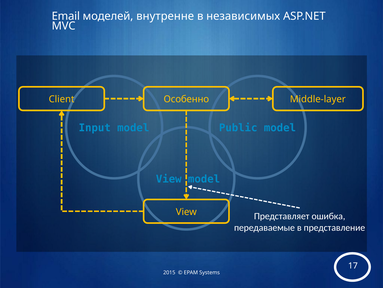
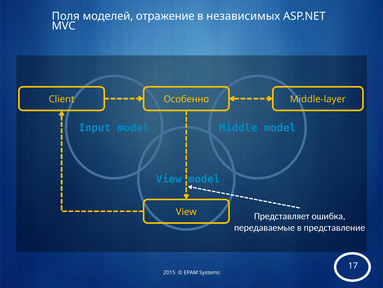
Email: Email -> Поля (66, 16)
внутренне: внутренне -> отражение (165, 16)
Public: Public -> Middle (238, 127)
